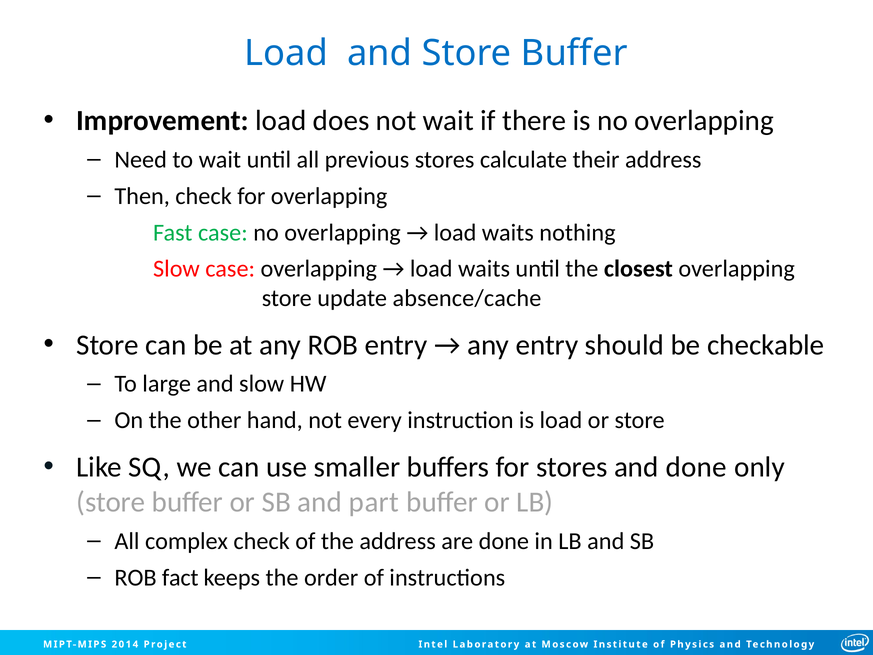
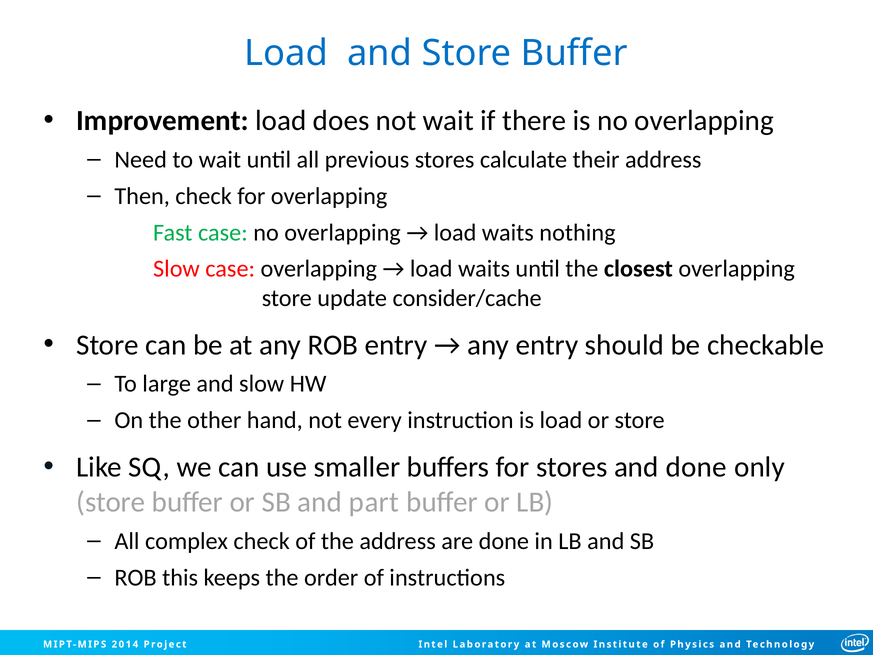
absence/cache: absence/cache -> consider/cache (467, 298)
fact: fact -> this (180, 577)
